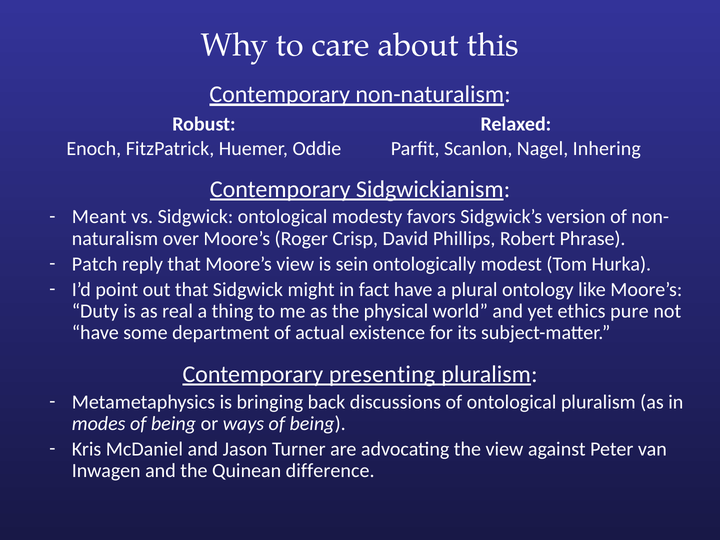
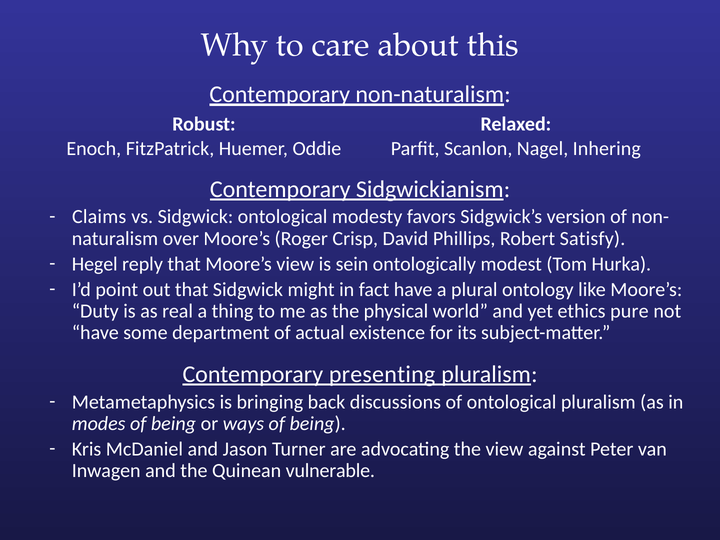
Meant: Meant -> Claims (99, 217)
Phrase: Phrase -> Satisfy (592, 238)
Patch: Patch -> Hegel (95, 264)
difference: difference -> vulnerable (330, 471)
